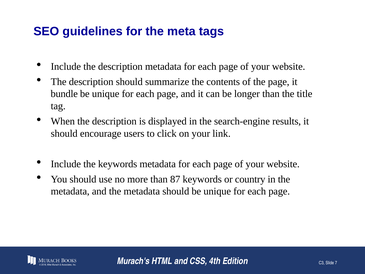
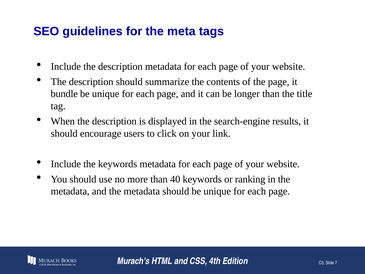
87: 87 -> 40 (175, 179)
country: country -> ranking (250, 179)
